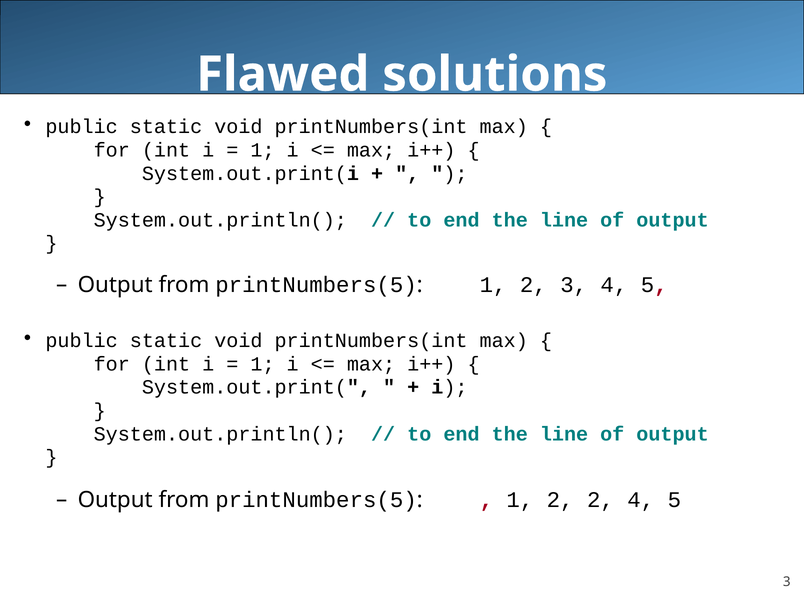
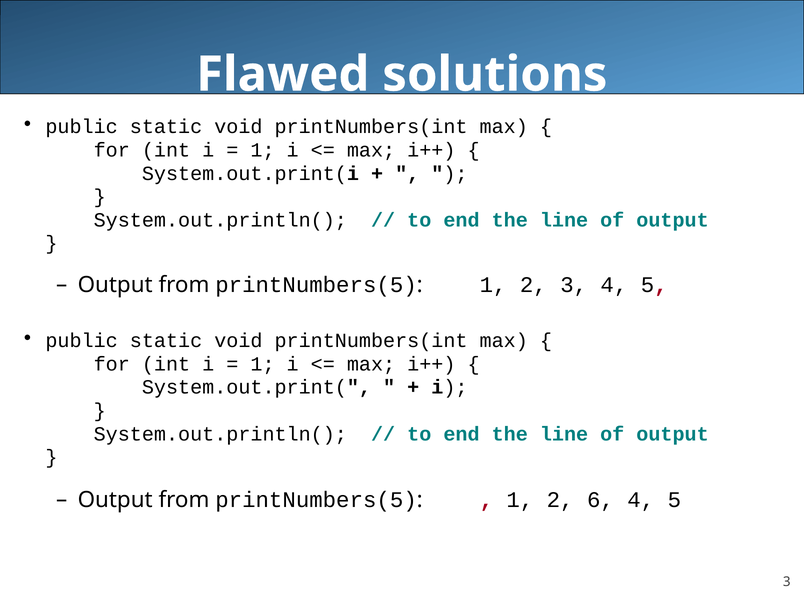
2 2: 2 -> 6 (600, 500)
